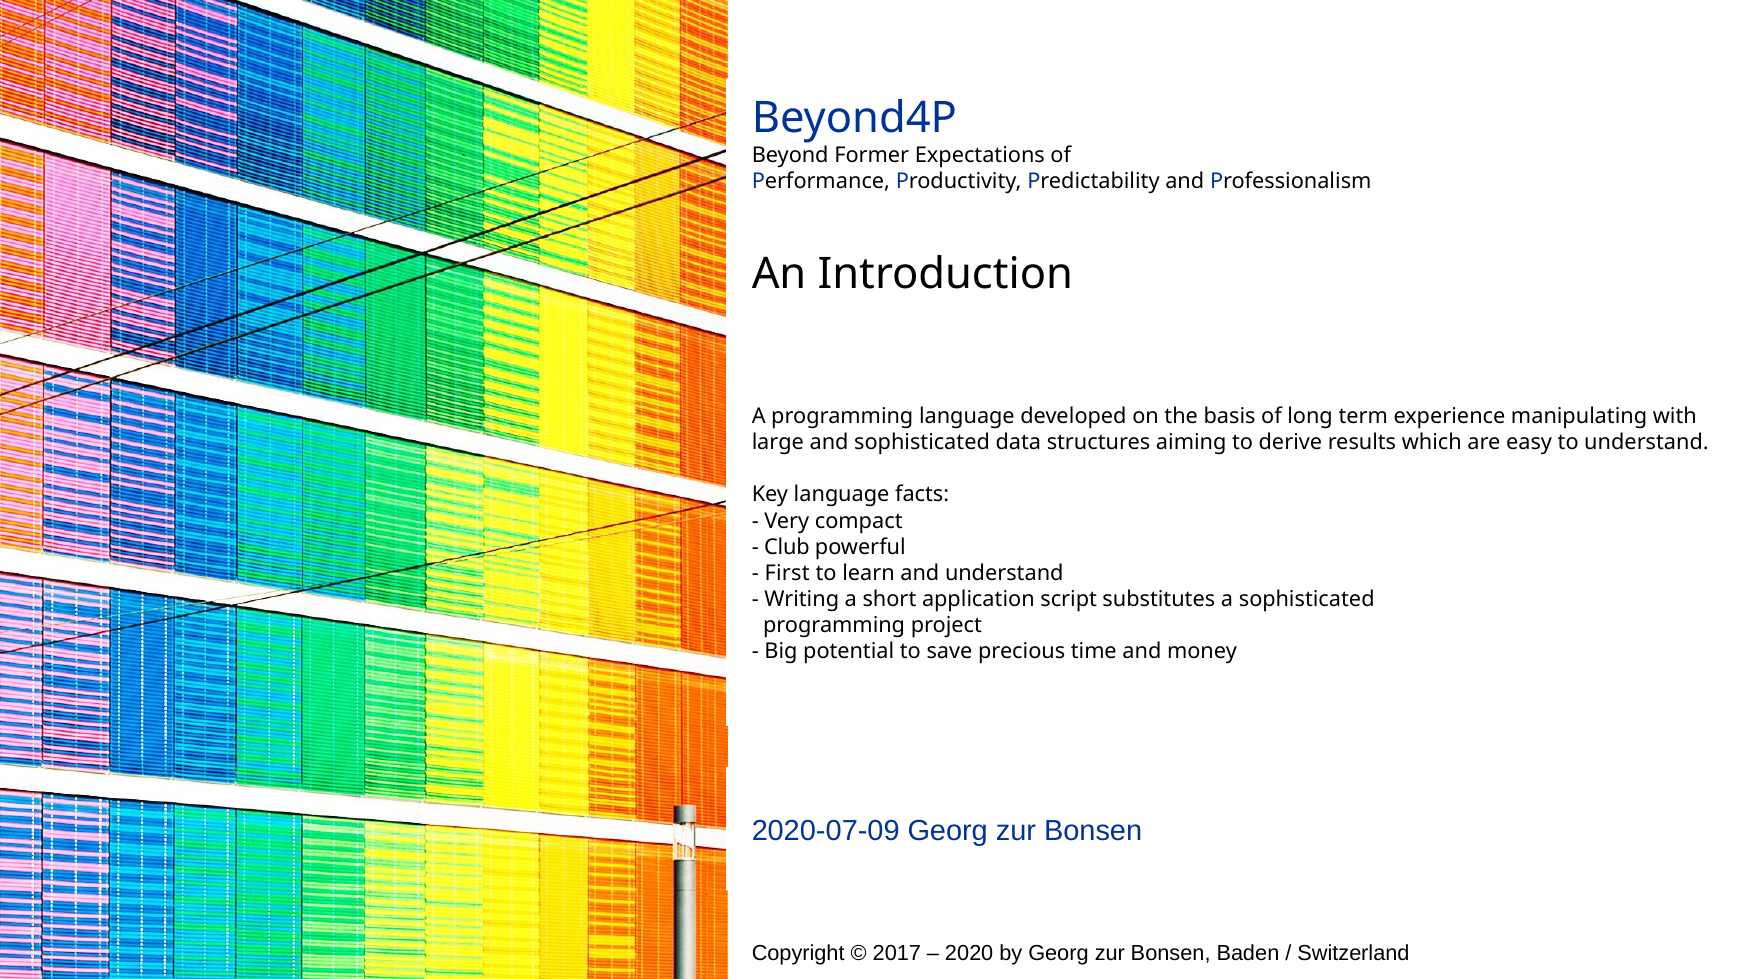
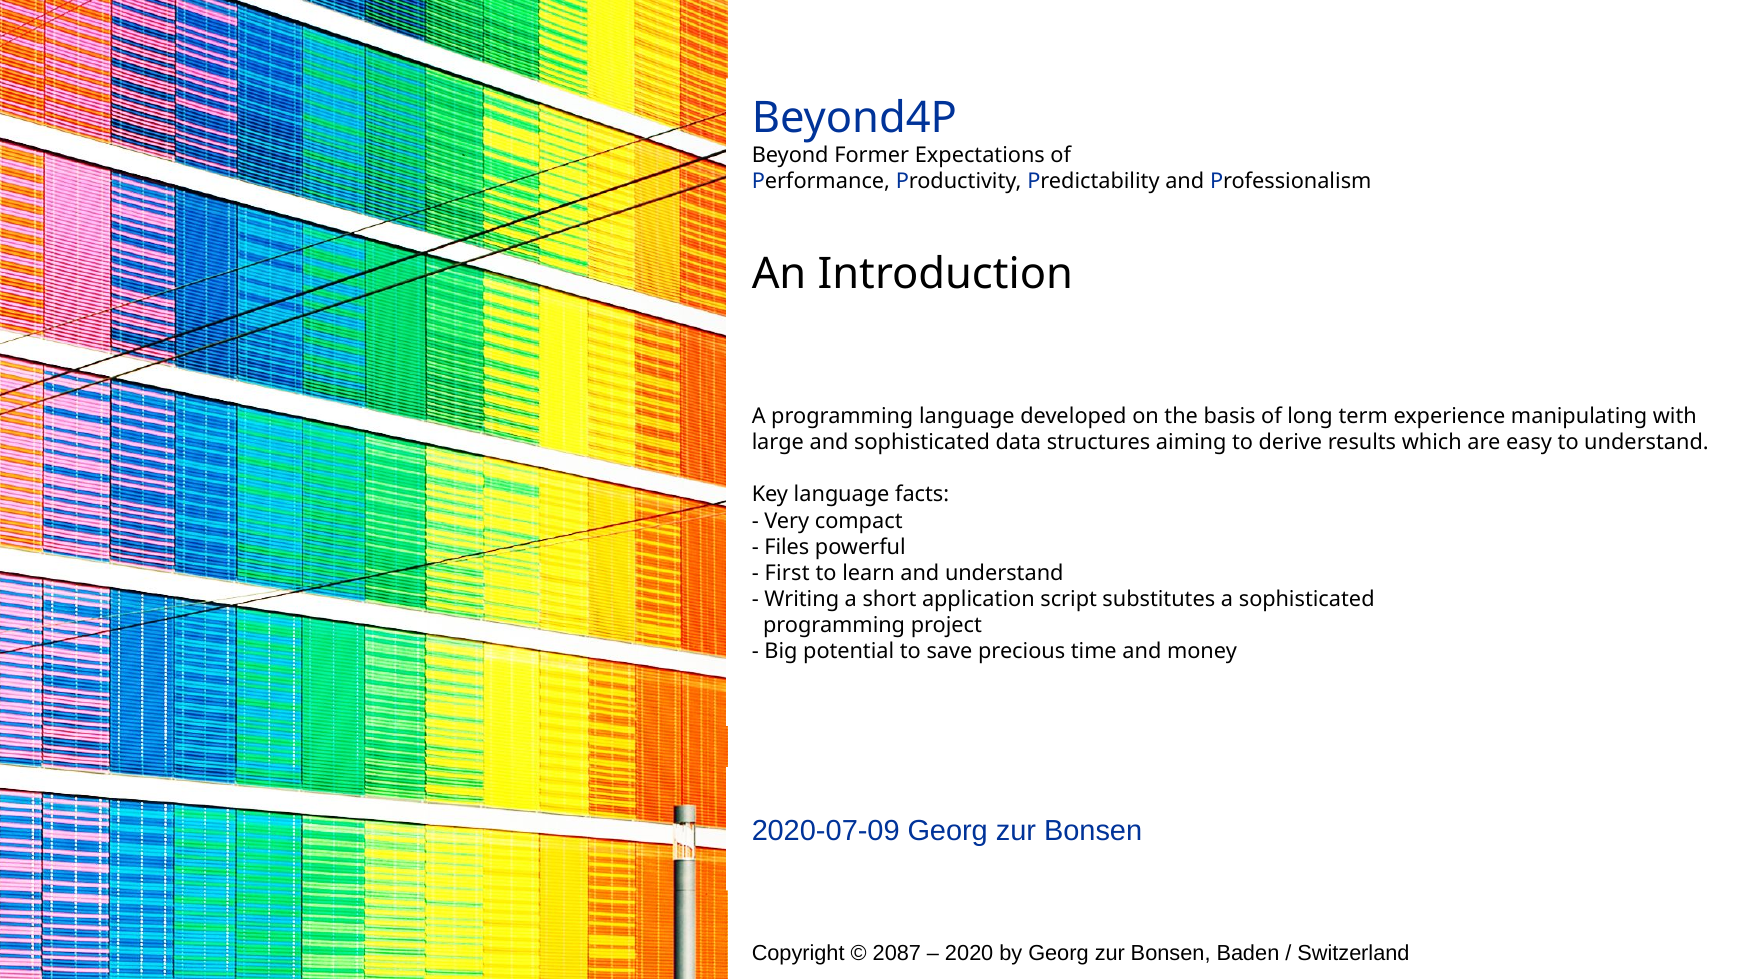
Club: Club -> Files (787, 547)
2017: 2017 -> 2087 (897, 953)
